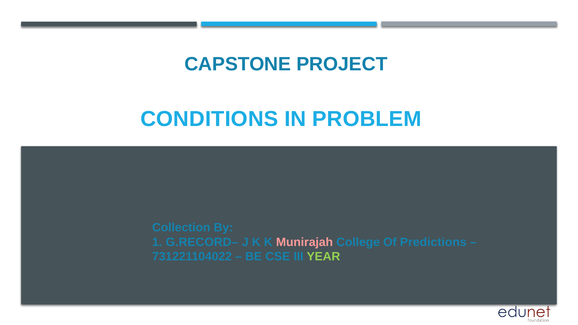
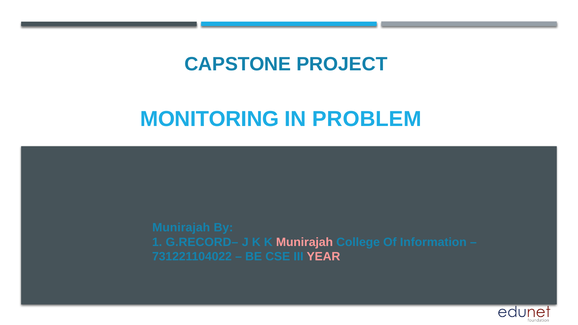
CONDITIONS: CONDITIONS -> MONITORING (210, 119)
Collection: Collection -> Munirajah (181, 228)
Predictions: Predictions -> Information (433, 242)
YEAR colour: light green -> pink (323, 257)
